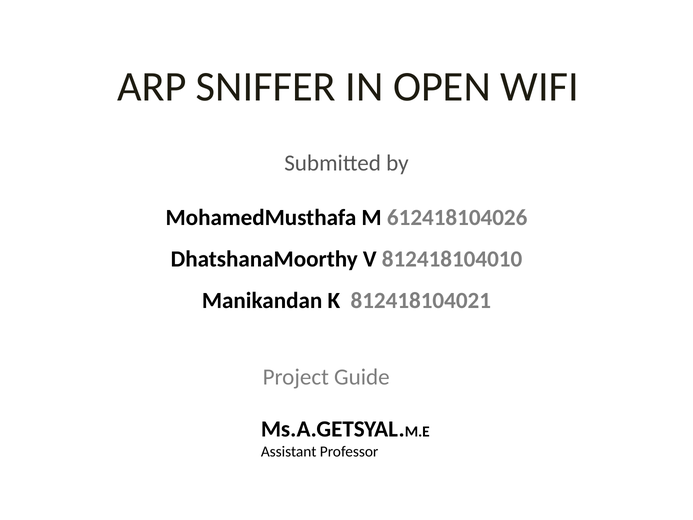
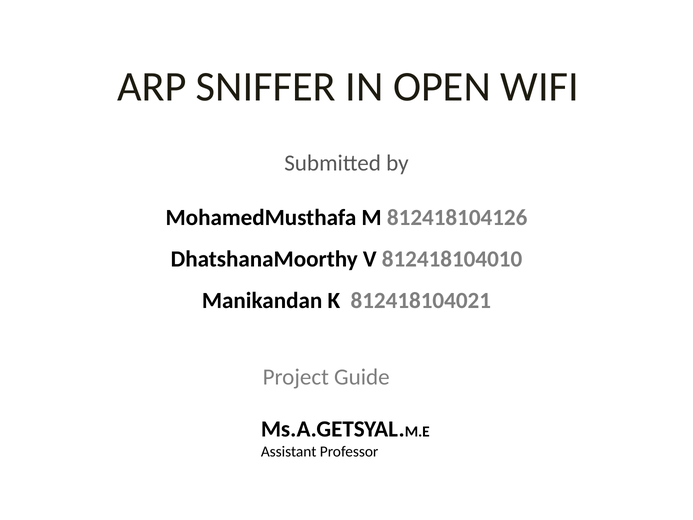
612418104026: 612418104026 -> 812418104126 (457, 218)
